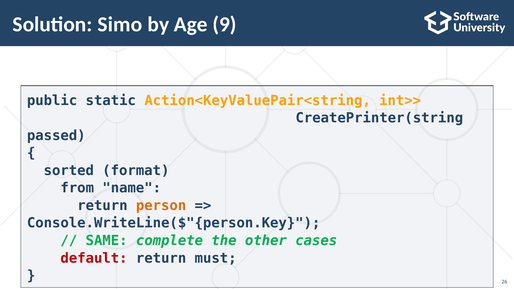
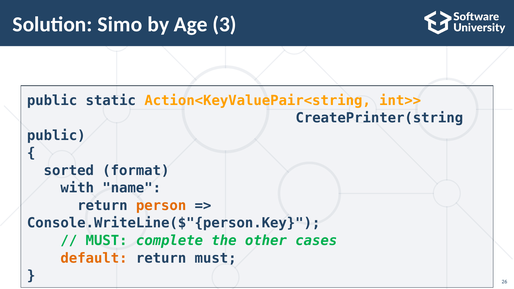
9: 9 -> 3 (224, 24)
passed: passed -> public (56, 136)
from: from -> with (77, 188)
SAME: SAME -> MUST (107, 241)
default colour: red -> orange (94, 258)
